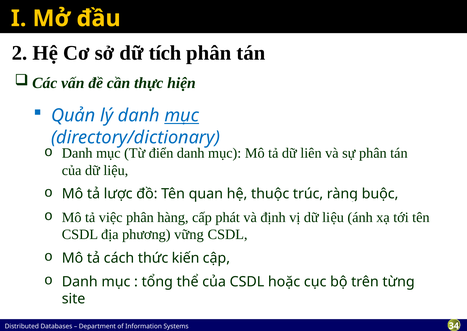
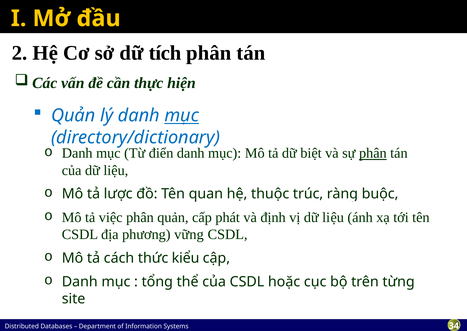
liên: liên -> biệt (311, 153)
phân underline: none -> present (373, 153)
phân hàng: hàng -> quản (173, 217)
kiến: kiến -> kiểu (186, 258)
